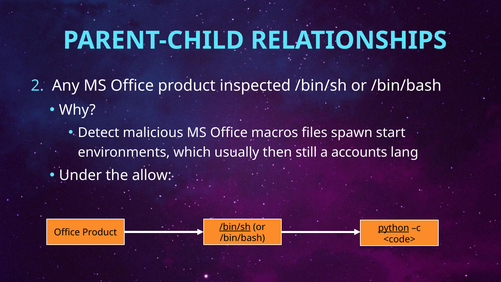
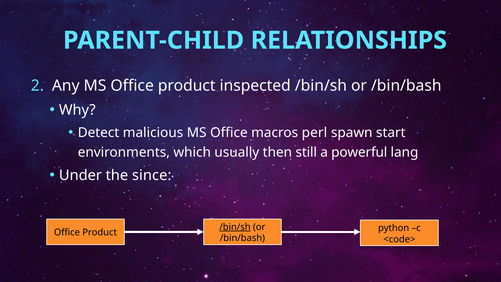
files: files -> perl (314, 133)
accounts: accounts -> powerful (359, 152)
allow: allow -> since (152, 175)
python underline: present -> none (394, 228)
